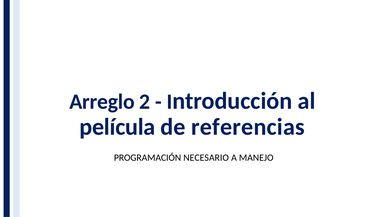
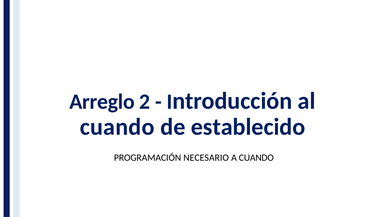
película: película -> cuando (117, 127)
referencias: referencias -> establecido (248, 127)
A MANEJO: MANEJO -> CUANDO (256, 157)
